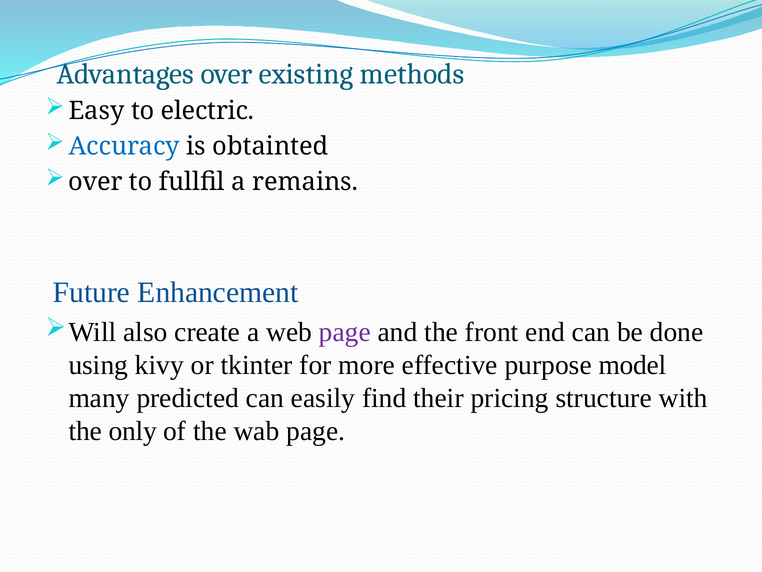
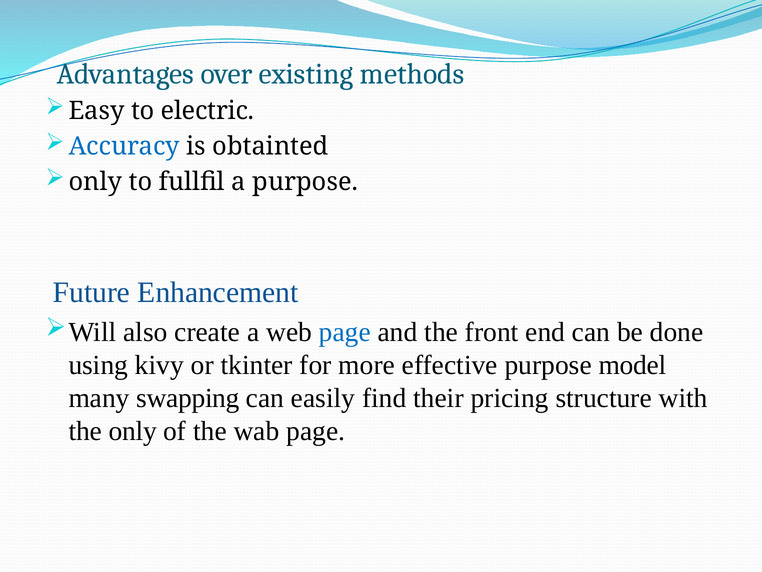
over: over -> only (95, 182)
a remains: remains -> purpose (305, 182)
page colour: purple -> blue (345, 332)
predicted: predicted -> swapping (188, 398)
